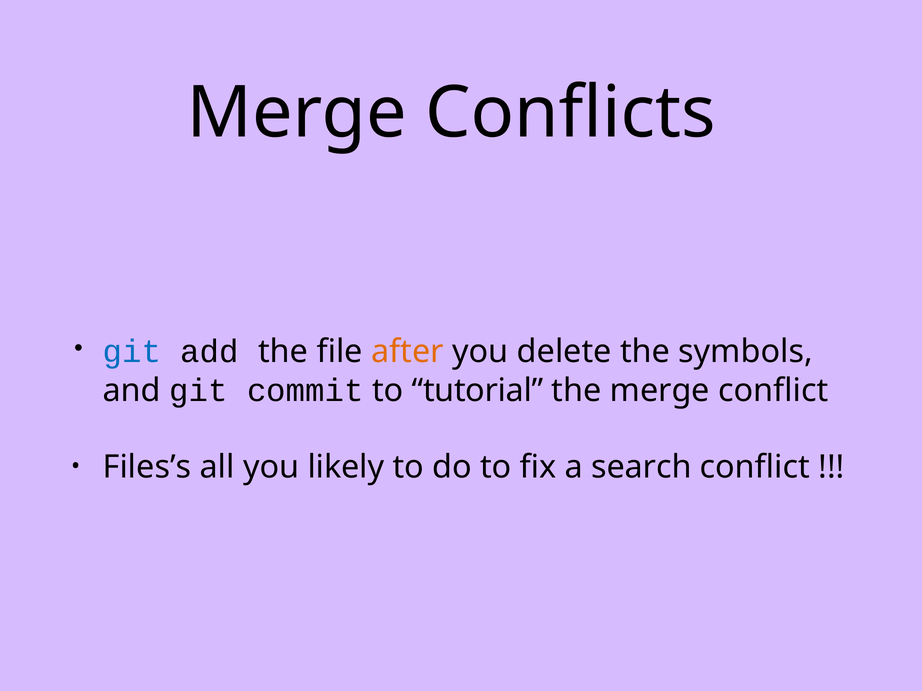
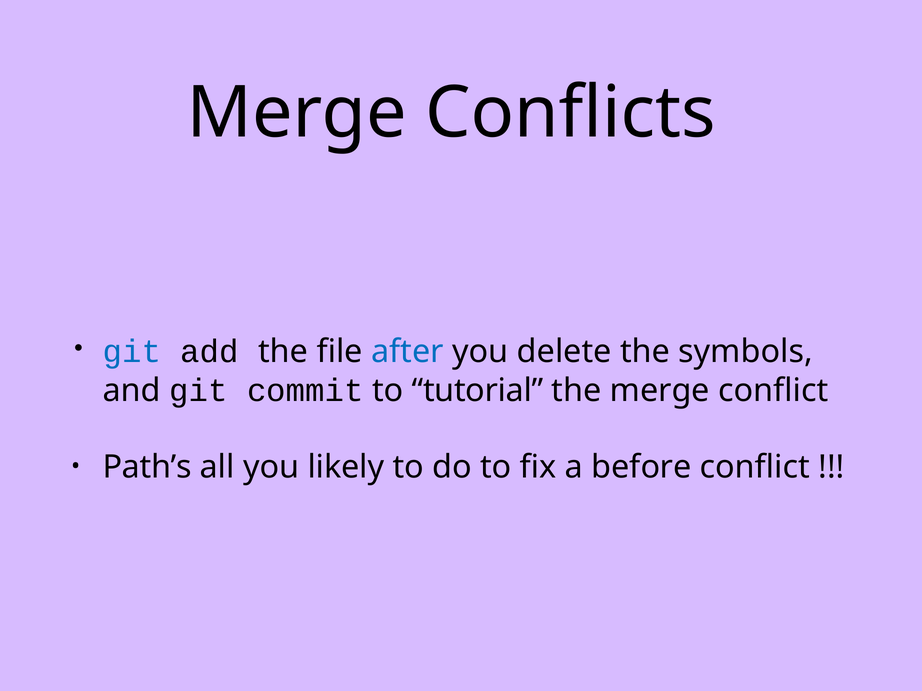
after colour: orange -> blue (408, 352)
Files’s: Files’s -> Path’s (147, 467)
search: search -> before (642, 467)
